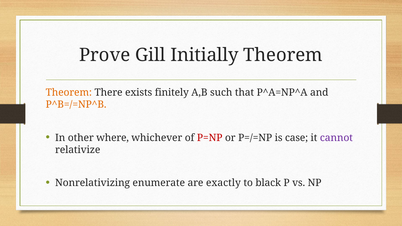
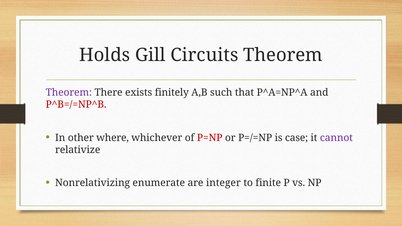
Prove: Prove -> Holds (105, 55)
Initially: Initially -> Circuits (204, 55)
Theorem colour: orange -> purple (69, 93)
P^B=/=NP^B colour: orange -> red (76, 105)
exactly: exactly -> integer (223, 183)
black: black -> finite (268, 183)
